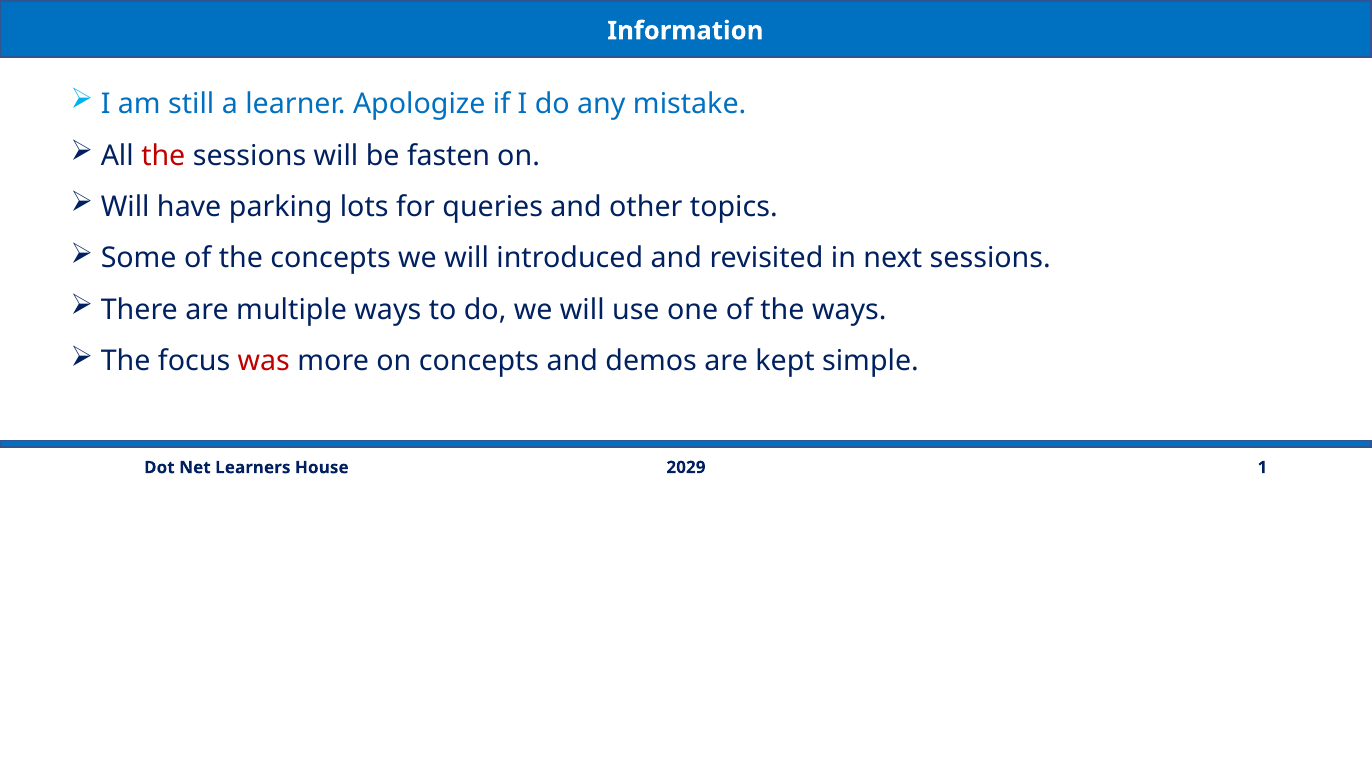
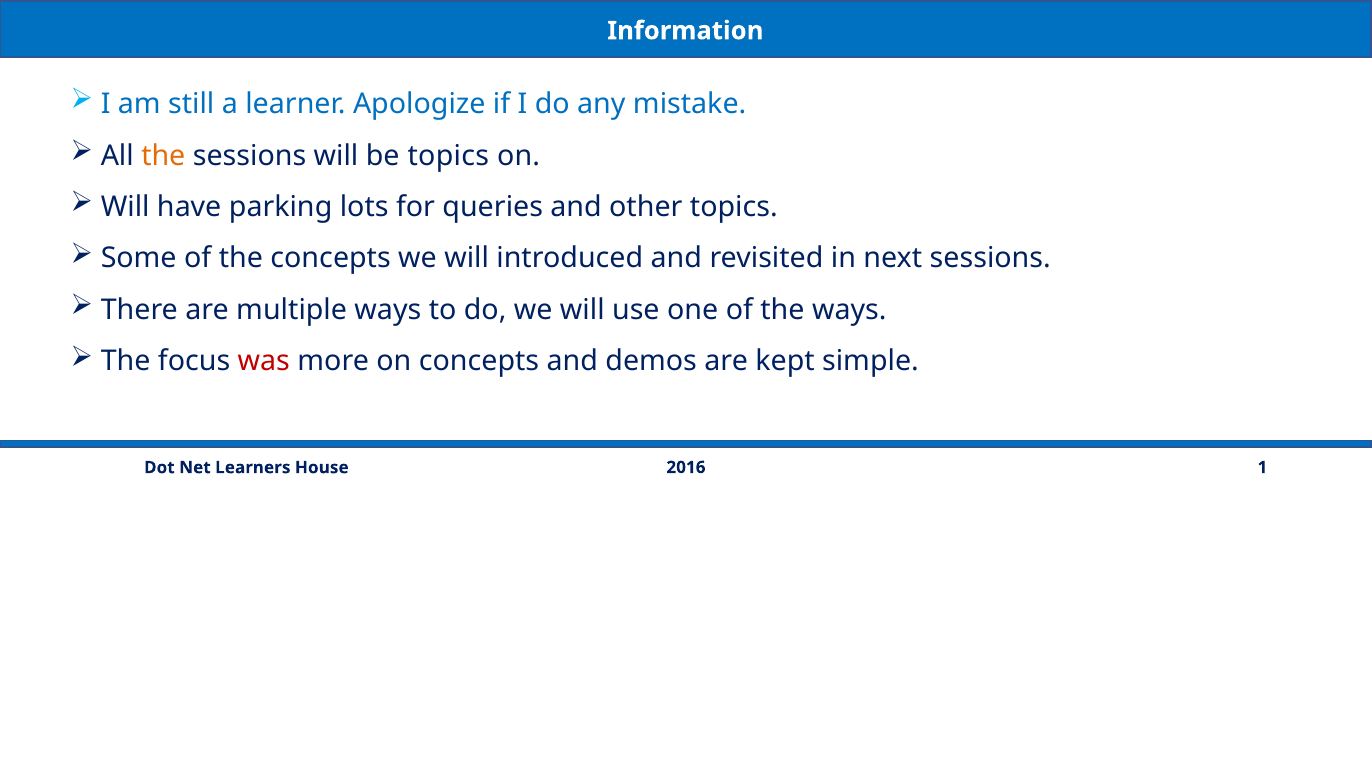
the colour: red -> orange (163, 156)
be fasten: fasten -> topics (448, 156)
2029: 2029 -> 2016 (686, 467)
